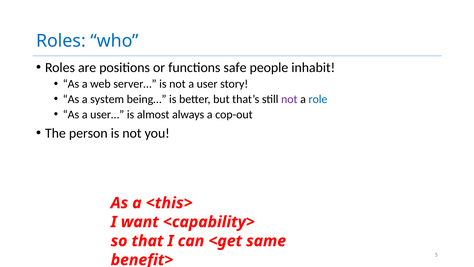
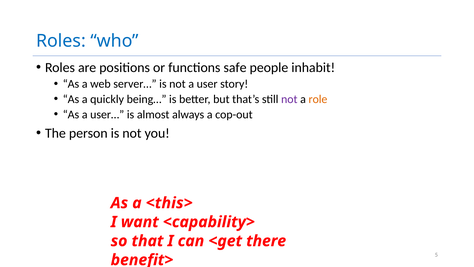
system: system -> quickly (107, 99)
role colour: blue -> orange (318, 99)
same: same -> there (266, 241)
